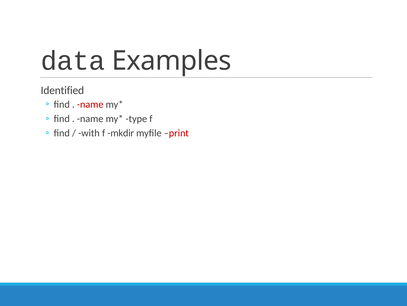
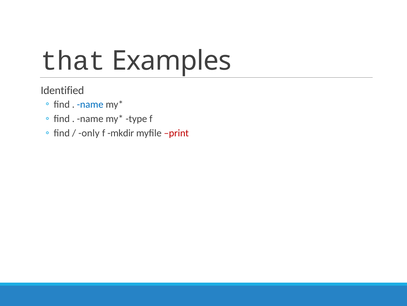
data: data -> that (73, 61)
name colour: red -> blue (90, 104)
with: with -> only (89, 133)
